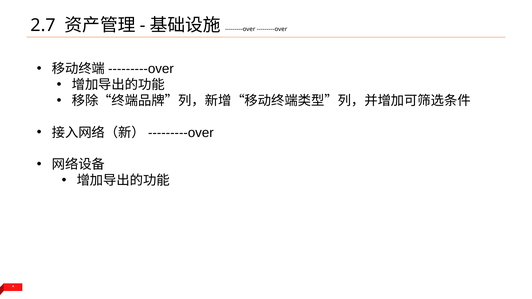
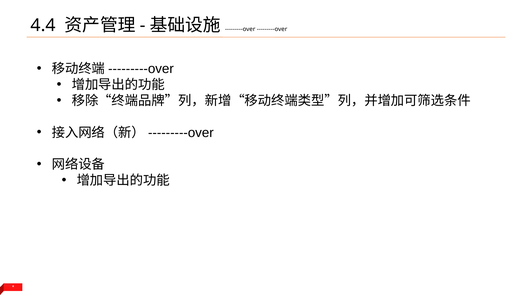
2.7: 2.7 -> 4.4 (43, 25)
